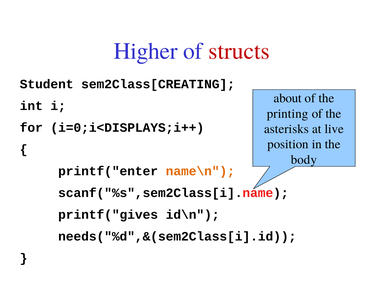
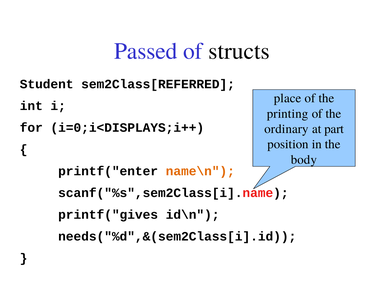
Higher: Higher -> Passed (146, 51)
structs colour: red -> black (239, 51)
sem2Class[CREATING: sem2Class[CREATING -> sem2Class[REFERRED (158, 84)
about: about -> place (288, 98)
asterisks: asterisks -> ordinary (287, 129)
live: live -> part (334, 129)
